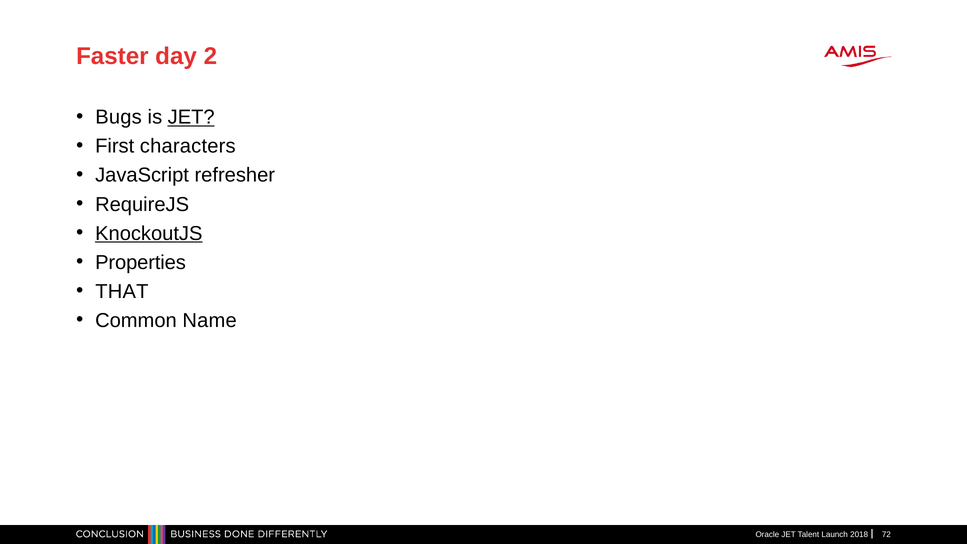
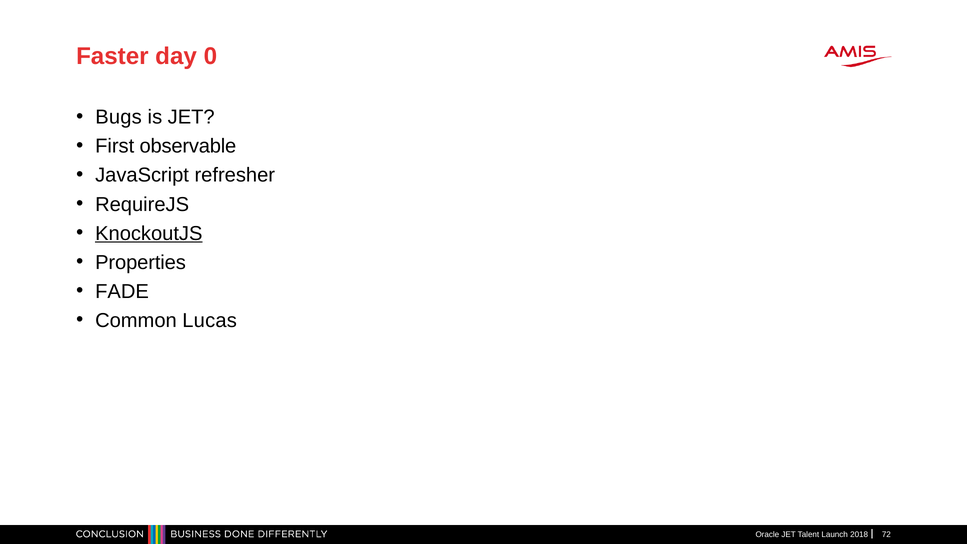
2: 2 -> 0 (210, 56)
JET underline: present -> none (191, 117)
characters: characters -> observable (188, 146)
THAT: THAT -> FADE (122, 291)
Name: Name -> Lucas (210, 320)
